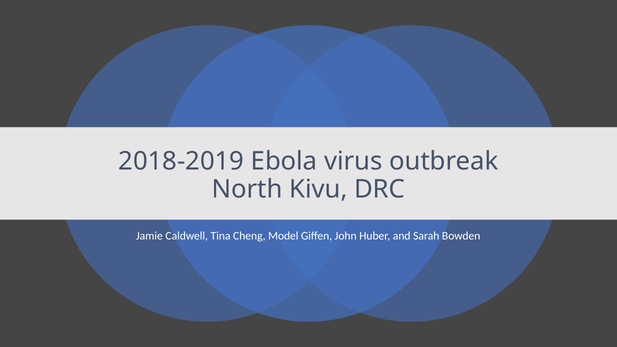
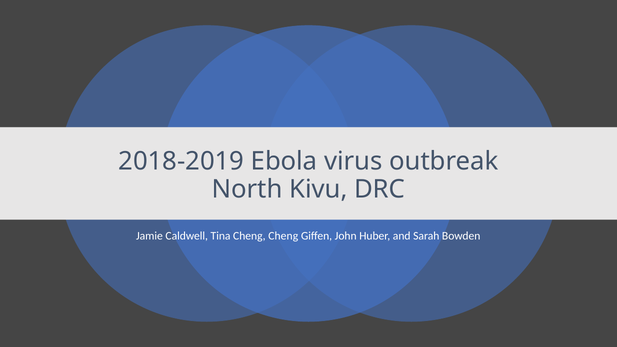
Cheng Model: Model -> Cheng (283, 236)
